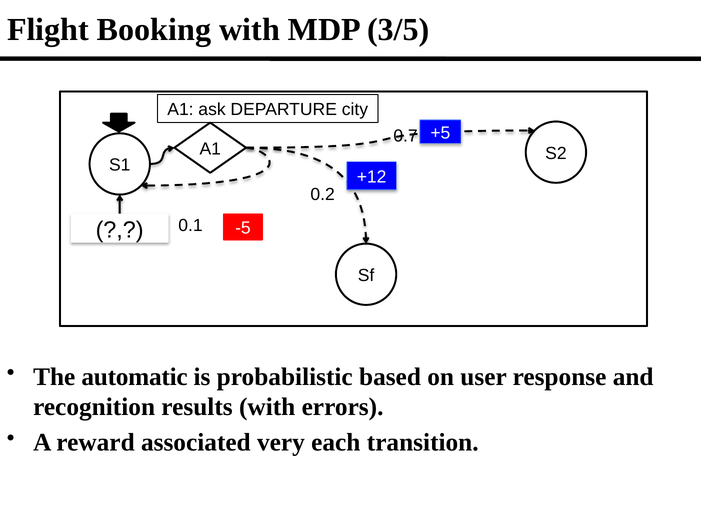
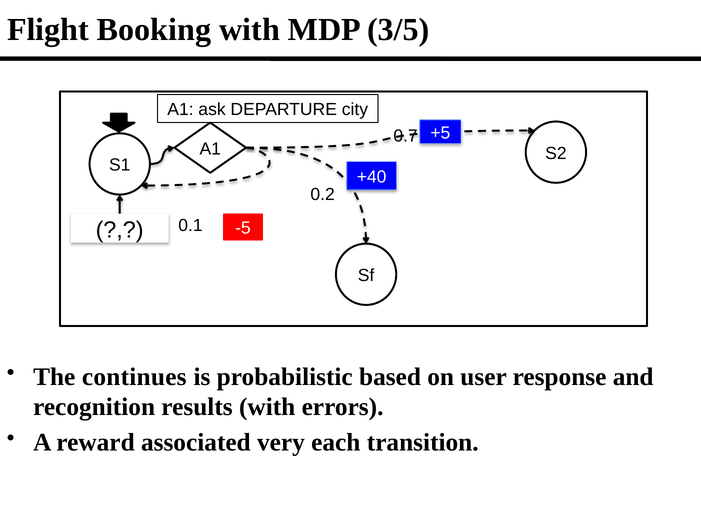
+12: +12 -> +40 (372, 177)
automatic: automatic -> continues (134, 377)
